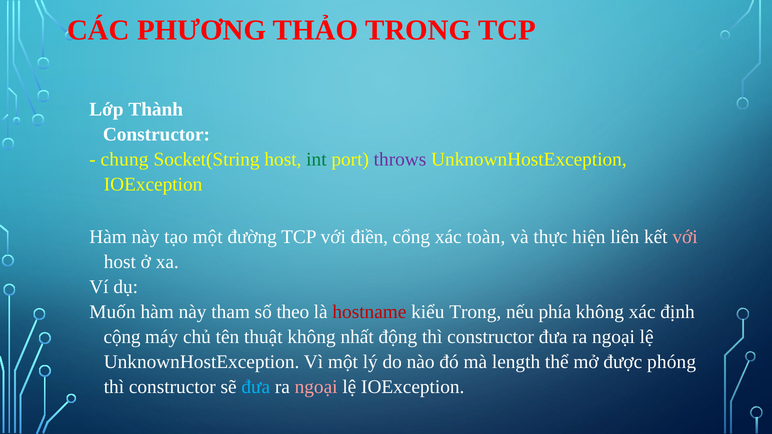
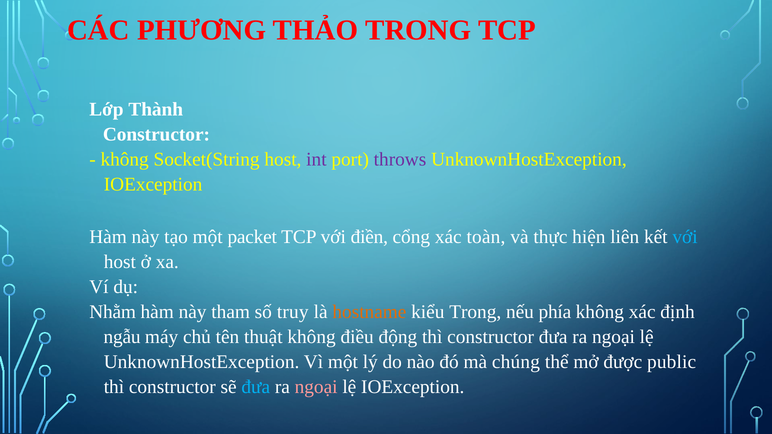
chung: chung -> không (125, 159)
int colour: green -> purple (316, 159)
đường: đường -> packet (252, 237)
với colour: pink -> light blue (685, 237)
Muốn: Muốn -> Nhằm (113, 312)
theo: theo -> truy (293, 312)
hostname colour: red -> orange (369, 312)
cộng: cộng -> ngẫu (122, 337)
nhất: nhất -> điều (357, 337)
length: length -> chúng (516, 362)
phóng: phóng -> public (672, 362)
